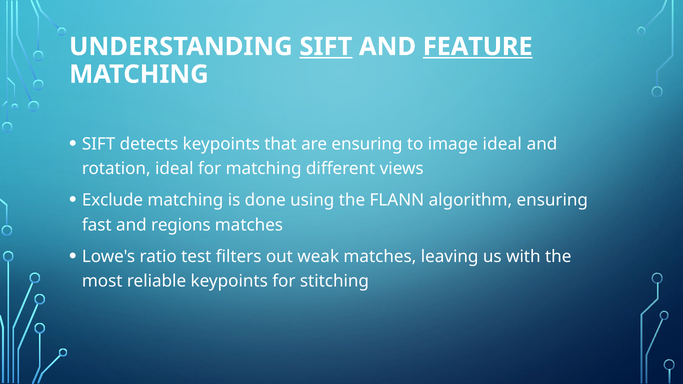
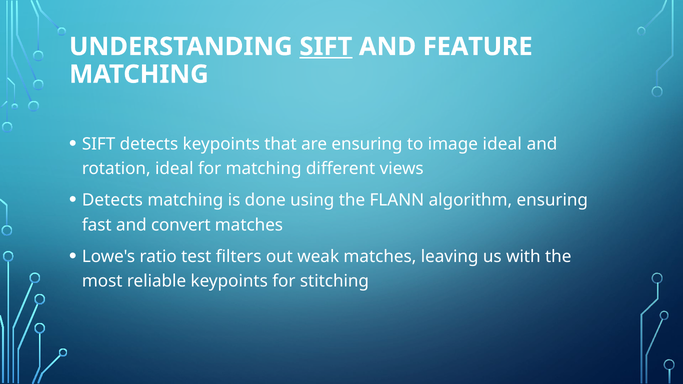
FEATURE underline: present -> none (478, 47)
Exclude: Exclude -> Detects (112, 200)
regions: regions -> convert (181, 225)
